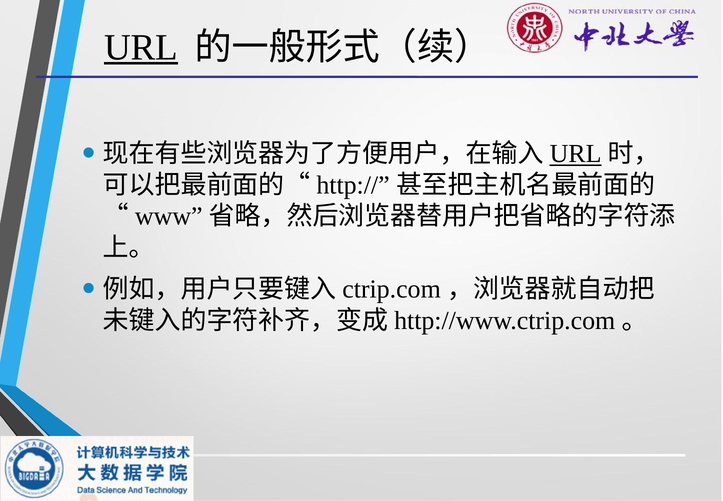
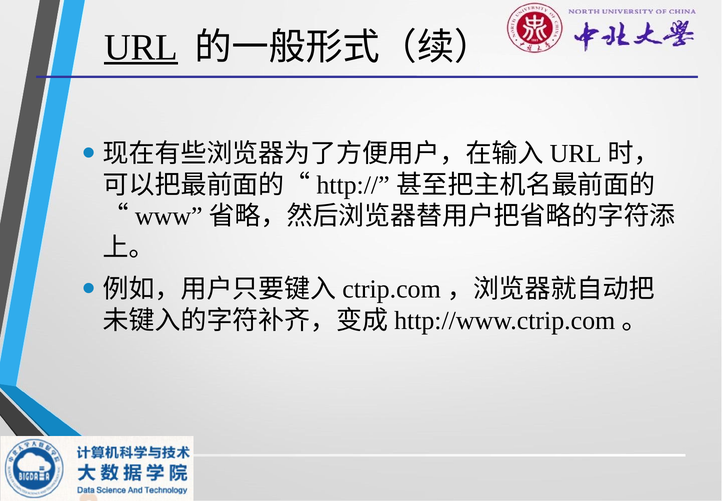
URL underline: present -> none (576, 154)
